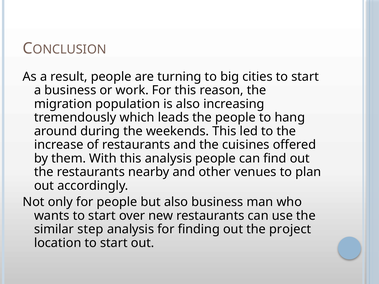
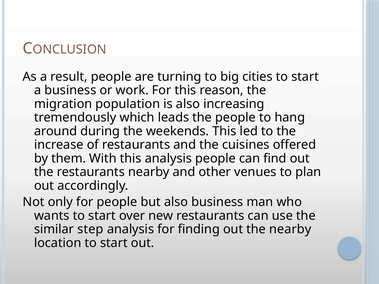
the project: project -> nearby (290, 230)
